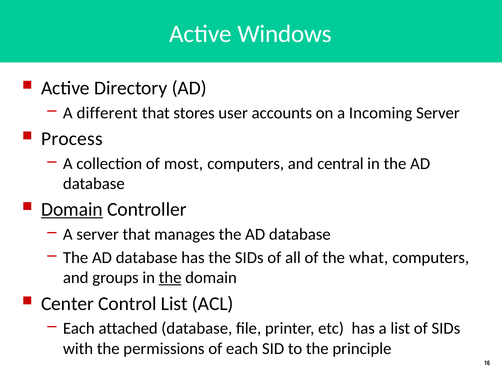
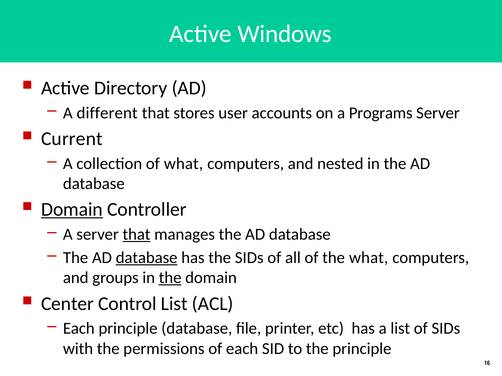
Incoming: Incoming -> Programs (381, 113)
Process: Process -> Current (72, 139)
of most: most -> what (183, 164)
central: central -> nested (340, 164)
that underline: none -> present (137, 235)
database underline: none -> present (147, 258)
Each attached: attached -> principle (128, 329)
